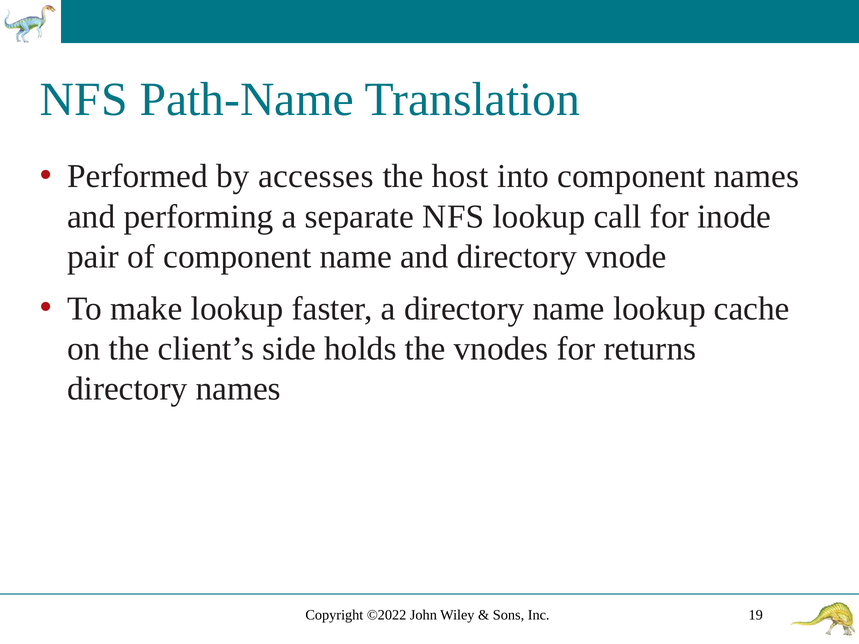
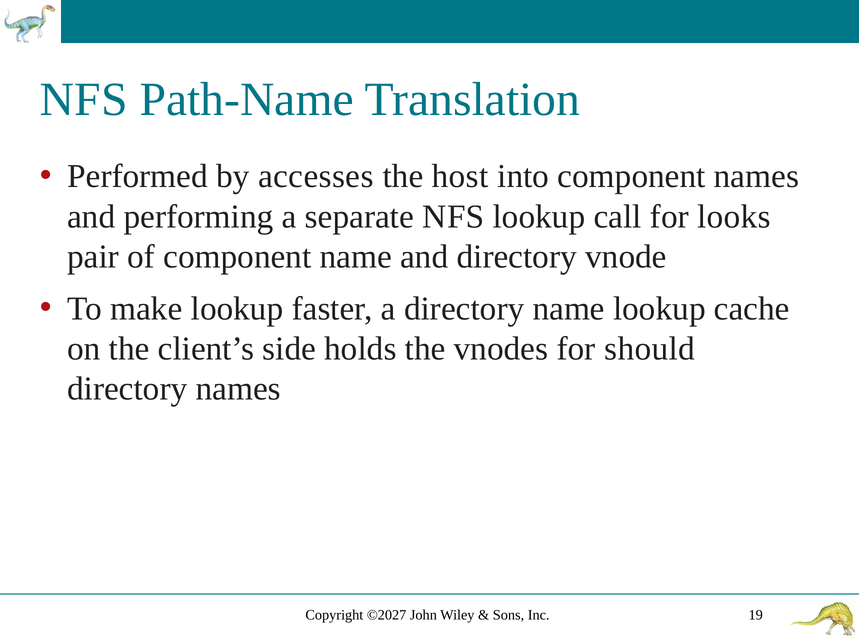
inode: inode -> looks (734, 217)
returns: returns -> should (650, 349)
©2022: ©2022 -> ©2027 (387, 615)
